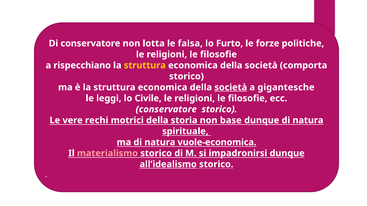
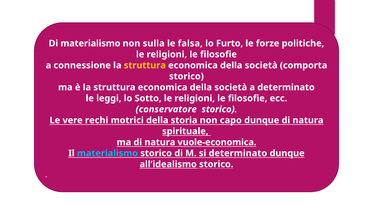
Di conservatore: conservatore -> materialismo (90, 43)
lotta: lotta -> sulla (154, 43)
rispecchiano: rispecchiano -> connessione (82, 65)
società underline: present -> none (231, 87)
a gigantesche: gigantesche -> determinato (286, 87)
Civile: Civile -> Sotto (148, 99)
base: base -> capo (231, 121)
materialismo colour: pink -> light blue (107, 154)
si impadronirsi: impadronirsi -> determinato (238, 154)
